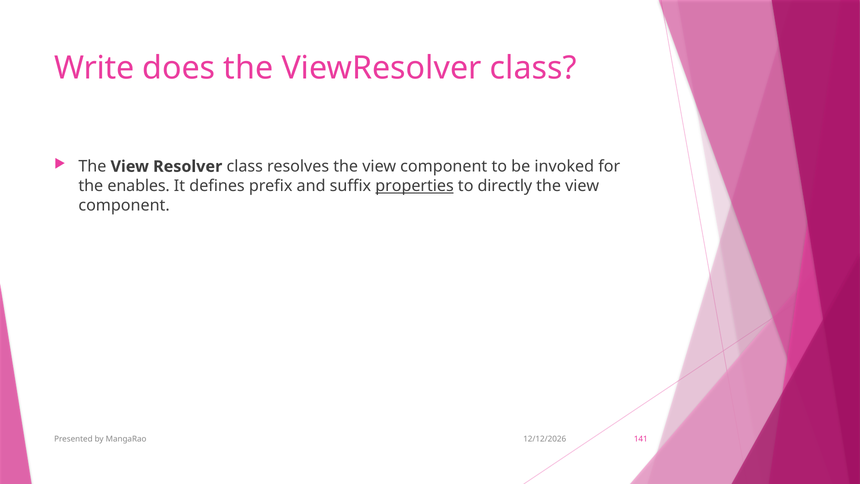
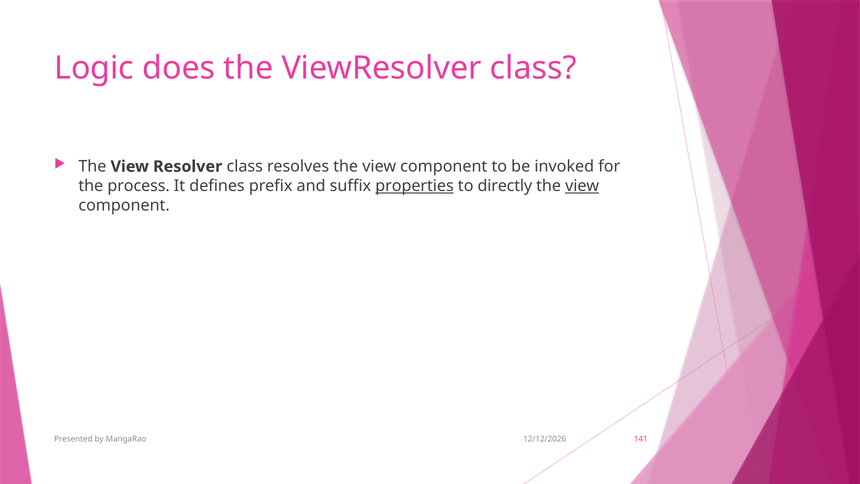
Write: Write -> Logic (94, 68)
enables: enables -> process (139, 186)
view underline: none -> present (582, 186)
